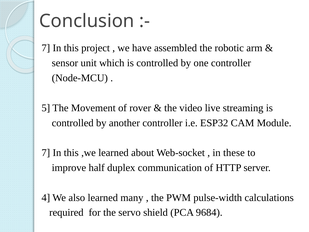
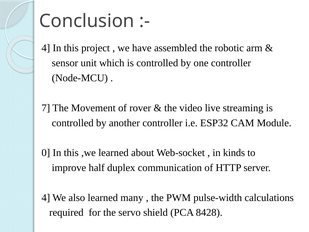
7: 7 -> 4 (46, 48)
5: 5 -> 7 (46, 108)
7: 7 -> 0 (46, 153)
these: these -> kinds (234, 153)
9684: 9684 -> 8428 (209, 212)
